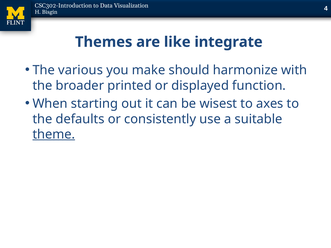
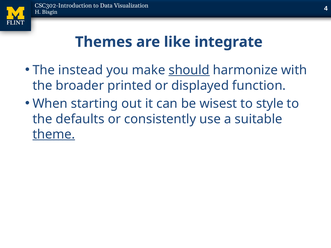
various: various -> instead (81, 70)
should underline: none -> present (189, 70)
axes: axes -> style (270, 104)
